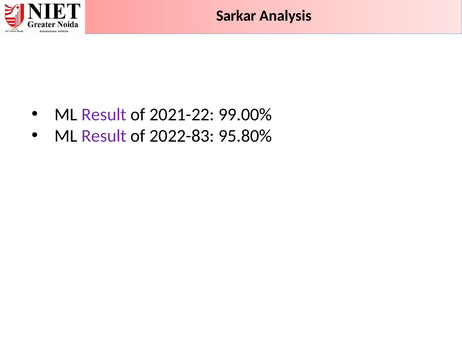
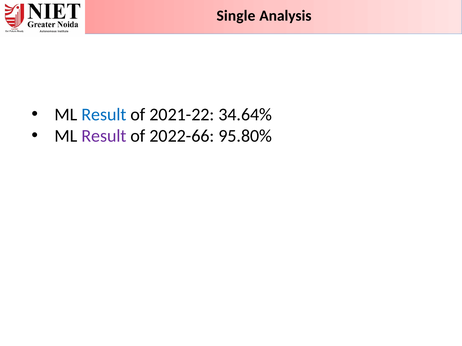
Sarkar: Sarkar -> Single (236, 16)
Result colour: purple -> blue (104, 115)
99.00%: 99.00% -> 34.64% (245, 115)
2022-83: 2022-83 -> 2022-66 (182, 136)
